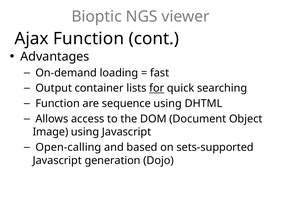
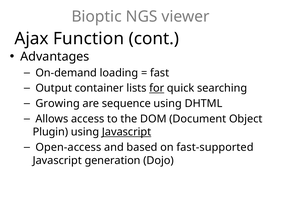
Function: Function -> Growing (58, 103)
Image: Image -> Plugin (50, 132)
Javascript underline: none -> present (127, 132)
Open-calling: Open-calling -> Open-access (68, 147)
sets-supported: sets-supported -> fast-supported (215, 147)
